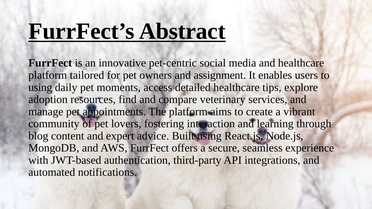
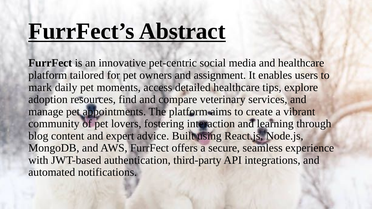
using: using -> mark (40, 87)
